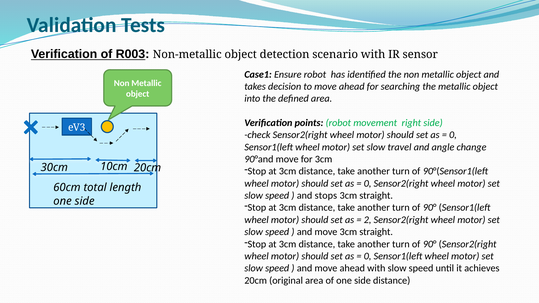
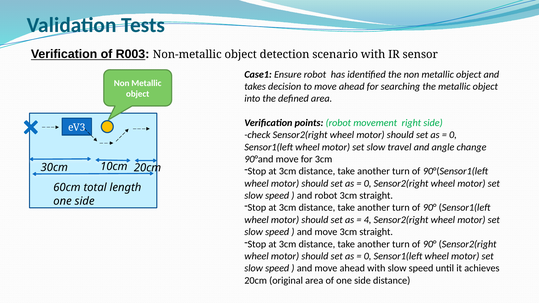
and stops: stops -> robot (326, 196)
2: 2 -> 4 (368, 220)
